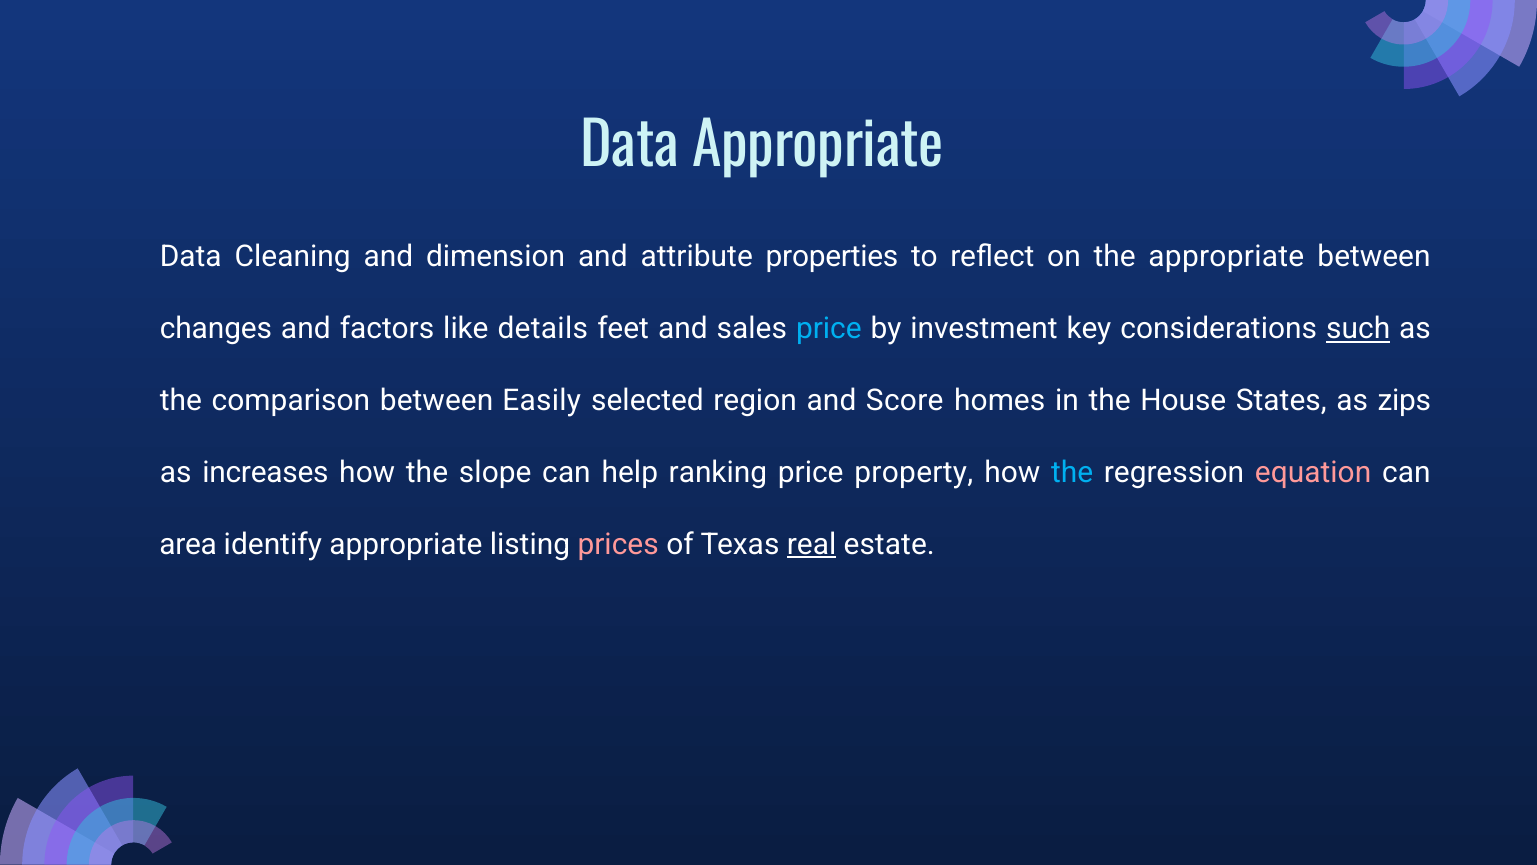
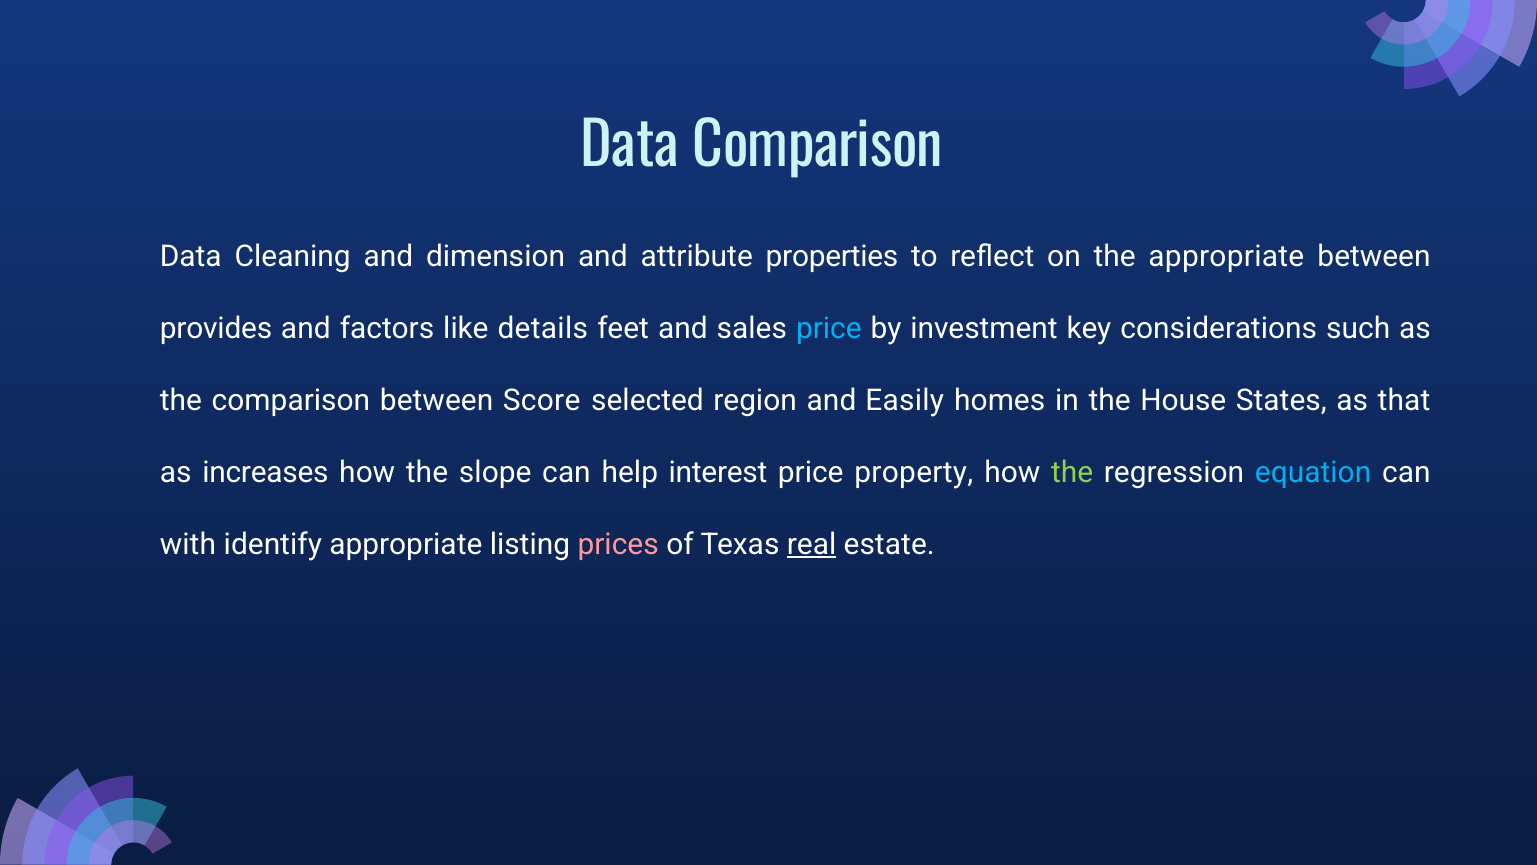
Data Appropriate: Appropriate -> Comparison (818, 146)
changes: changes -> provides (216, 329)
such underline: present -> none (1358, 329)
Easily: Easily -> Score (542, 401)
Score: Score -> Easily (905, 401)
zips: zips -> that (1404, 401)
ranking: ranking -> interest (718, 472)
the colour: light blue -> light green (1072, 472)
equation colour: pink -> light blue (1313, 472)
area: area -> with (188, 544)
